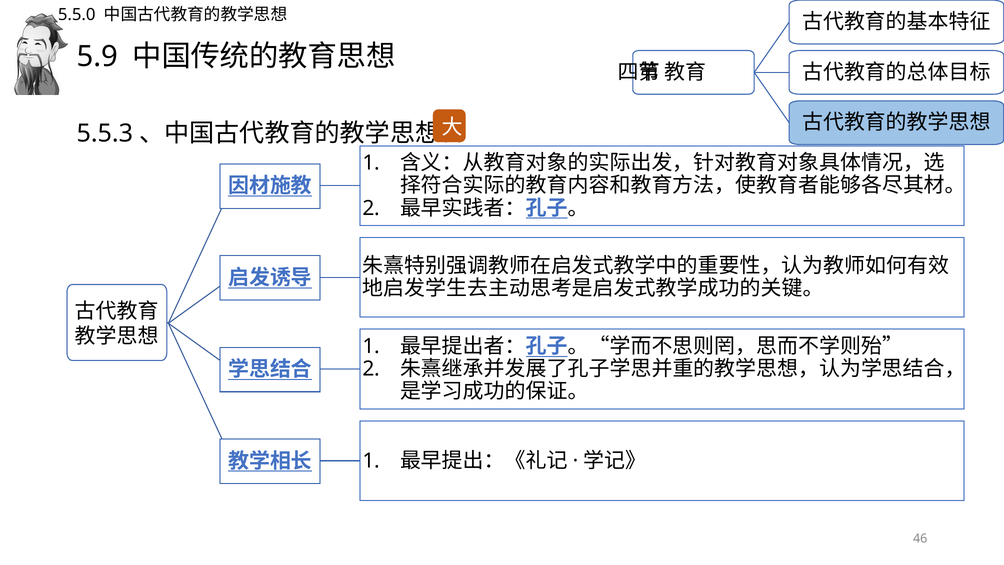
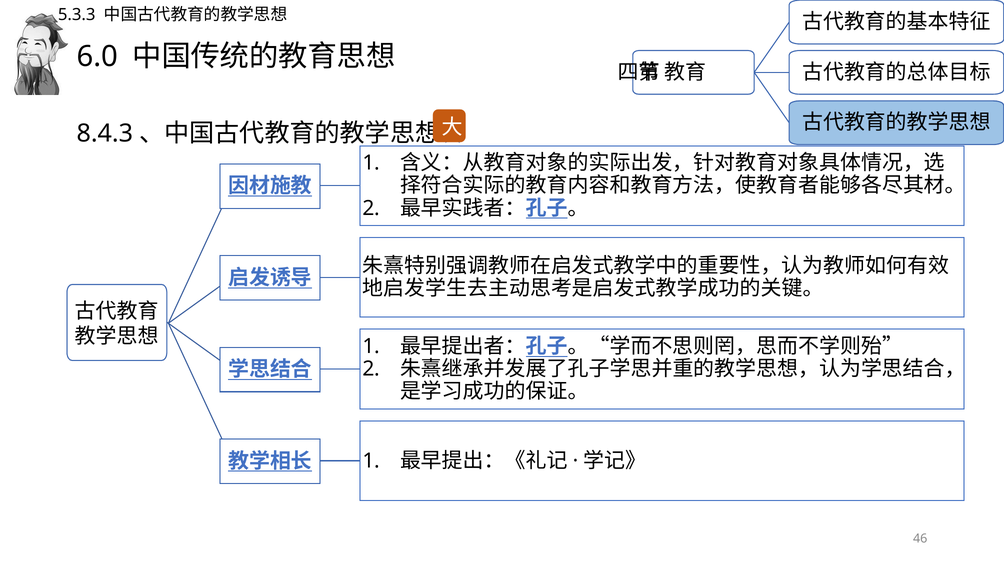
5.5.0: 5.5.0 -> 5.3.3 (77, 15)
5.9: 5.9 -> 6.0 (97, 56)
5.5.3: 5.5.3 -> 8.4.3 (105, 134)
